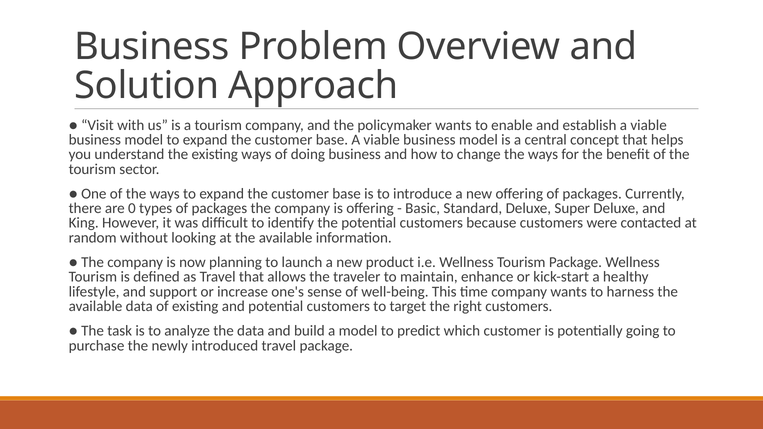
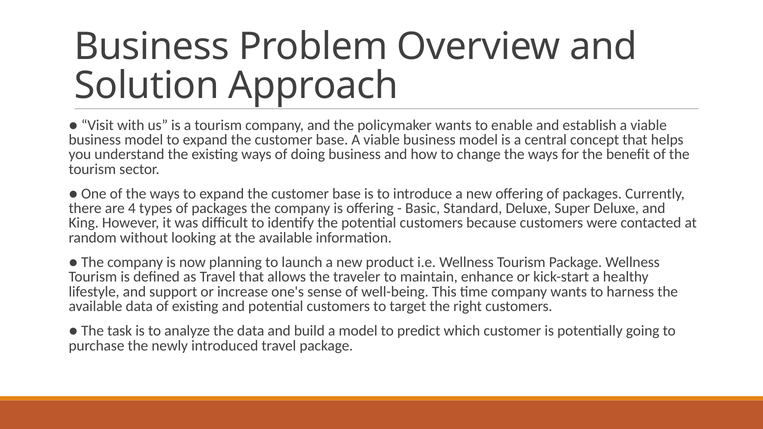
0: 0 -> 4 (132, 208)
